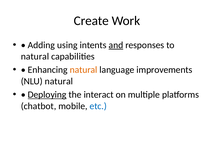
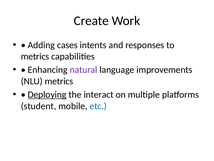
using: using -> cases (67, 45)
and underline: present -> none (116, 45)
natural: natural -> metrics (35, 56)
natural colour: orange -> purple (84, 70)
NLU natural: natural -> metrics (59, 81)
chatbot: chatbot -> student (39, 106)
